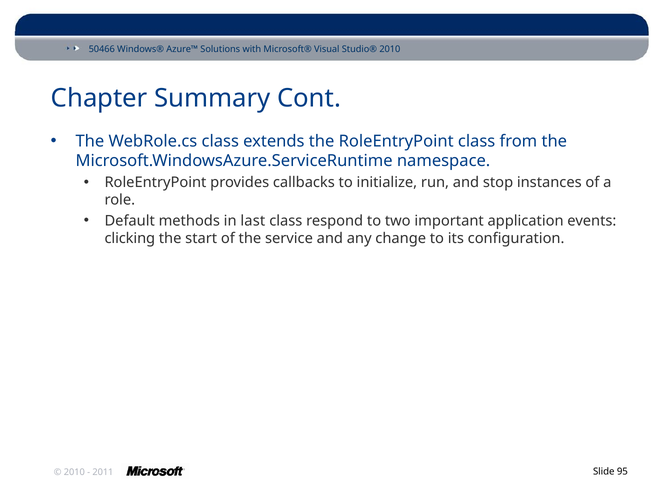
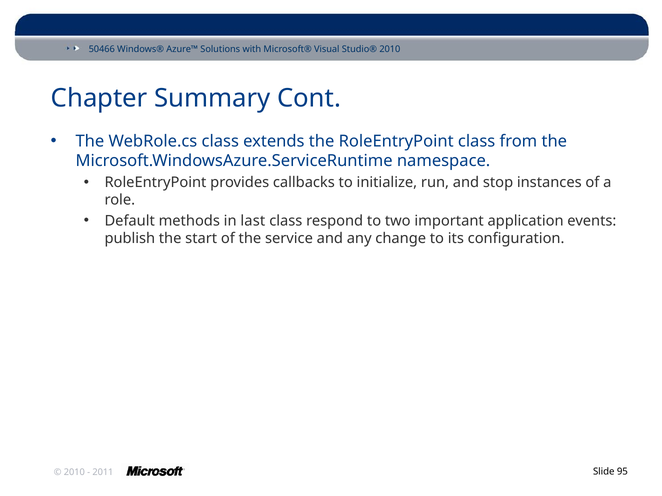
clicking: clicking -> publish (130, 239)
